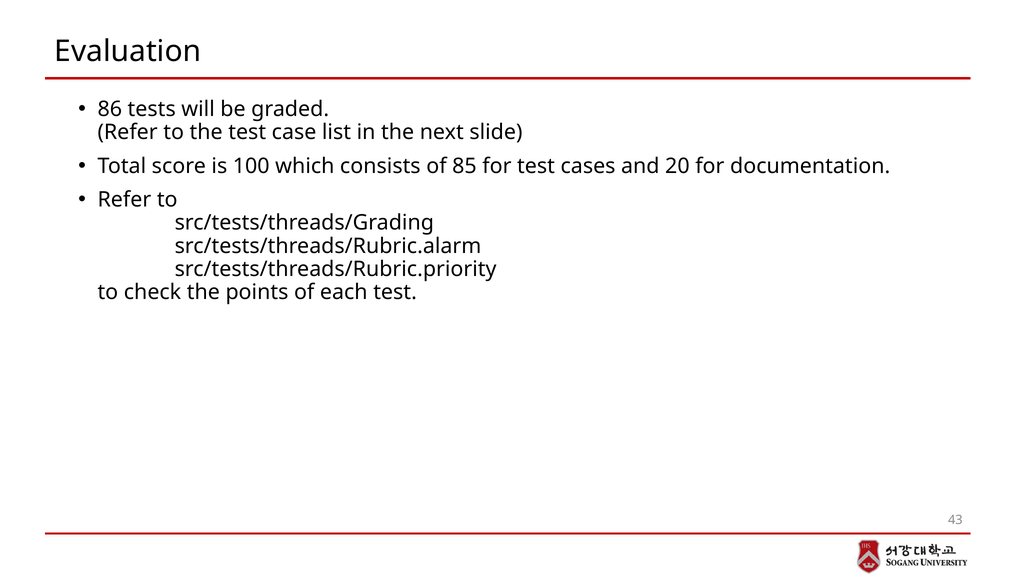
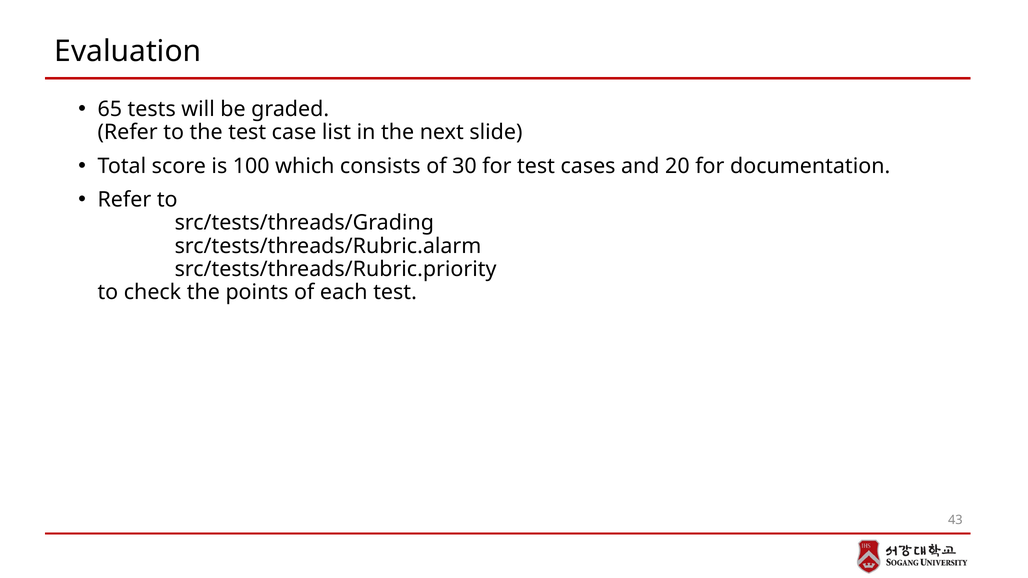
86: 86 -> 65 (110, 109)
85: 85 -> 30 (464, 166)
